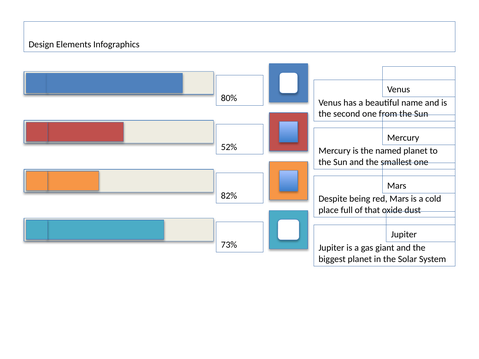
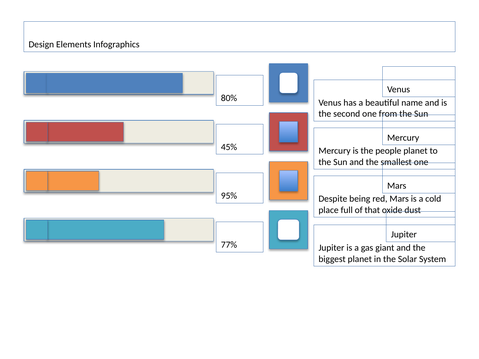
52%: 52% -> 45% (229, 147)
named: named -> people (388, 151)
82%: 82% -> 95% (229, 196)
73%: 73% -> 77% (229, 245)
